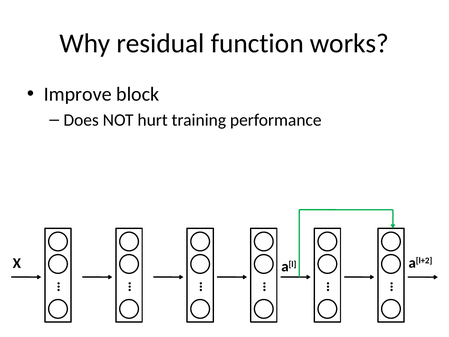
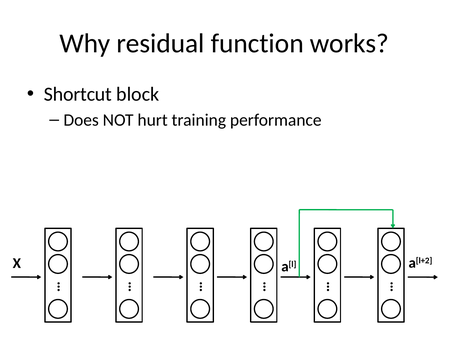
Improve: Improve -> Shortcut (78, 94)
